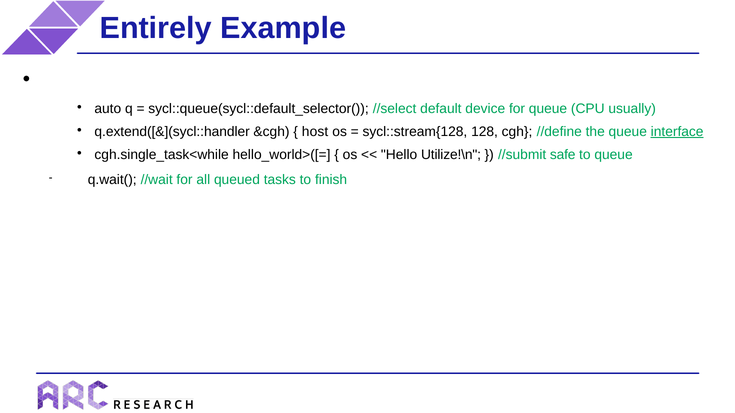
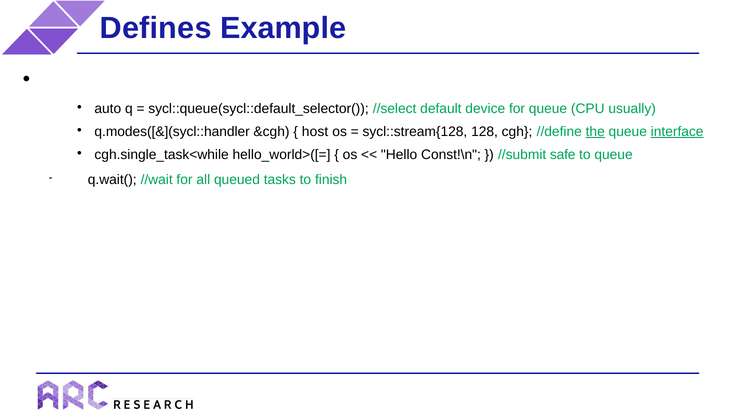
Entirely: Entirely -> Defines (156, 28)
q.extend([&](sycl::handler: q.extend([&](sycl::handler -> q.modes([&](sycl::handler (172, 132)
the underline: none -> present (595, 132)
Utilize!\n: Utilize!\n -> Const!\n (451, 155)
